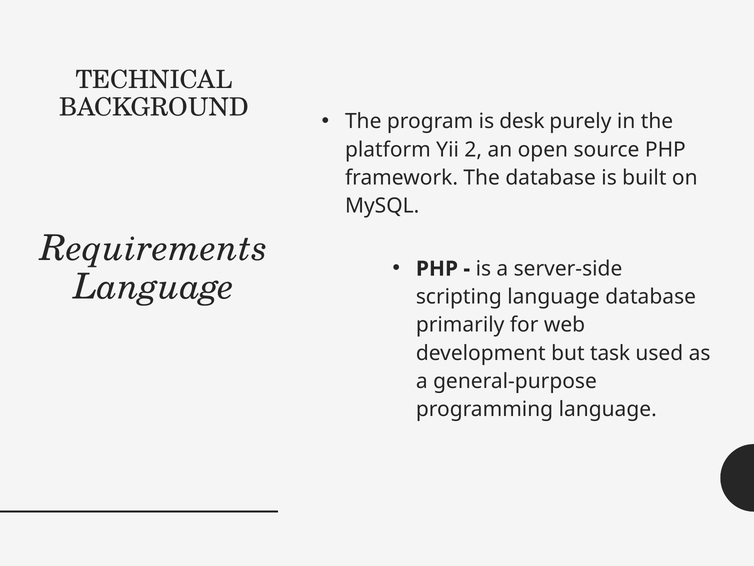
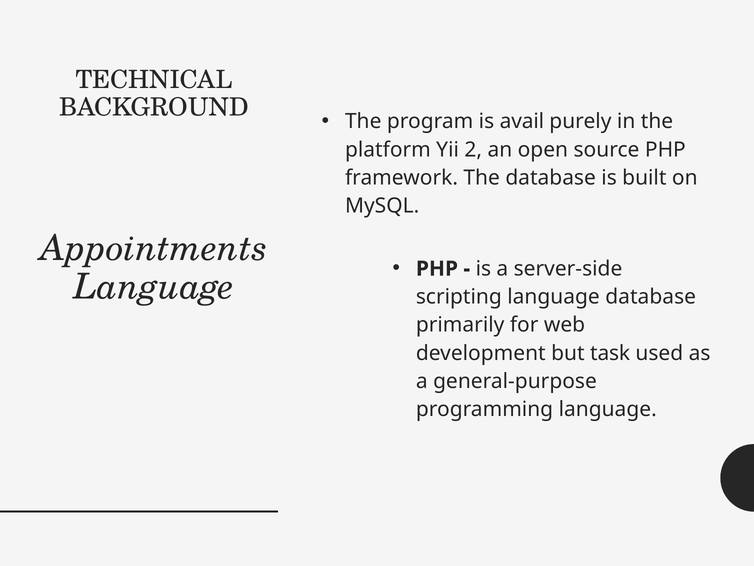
desk: desk -> avail (522, 121)
Requirements: Requirements -> Appointments (154, 248)
